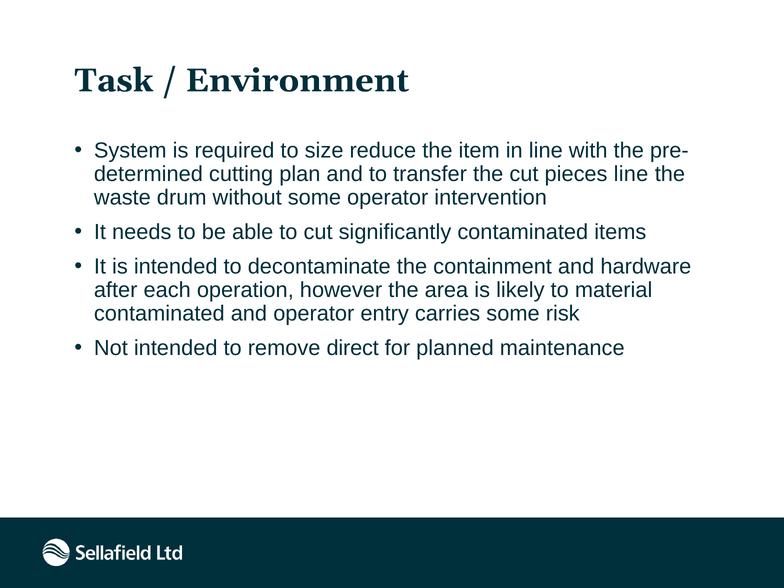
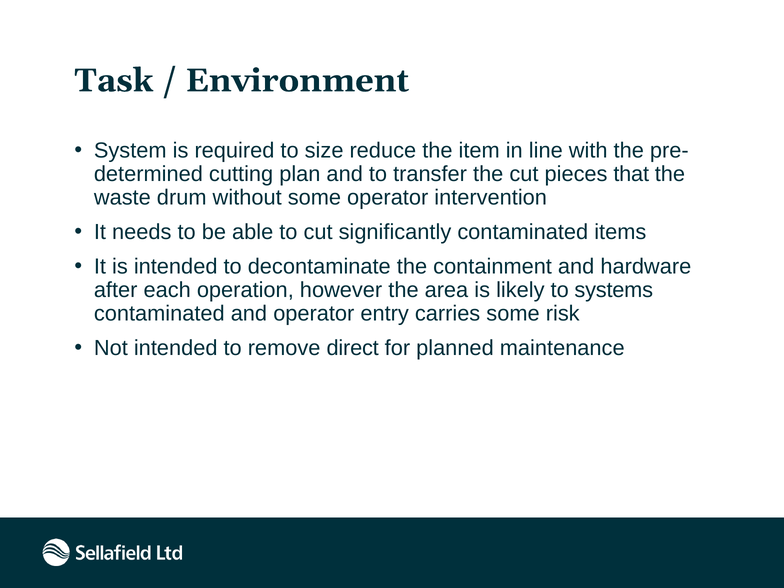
pieces line: line -> that (631, 174)
material: material -> systems (614, 290)
